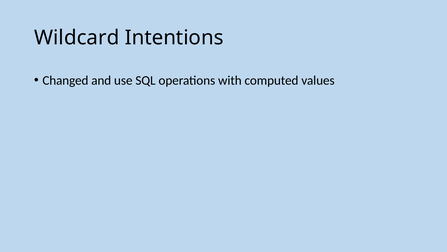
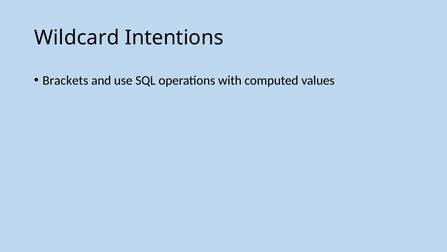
Changed: Changed -> Brackets (65, 80)
